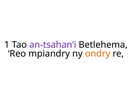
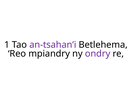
ondry colour: orange -> purple (98, 54)
